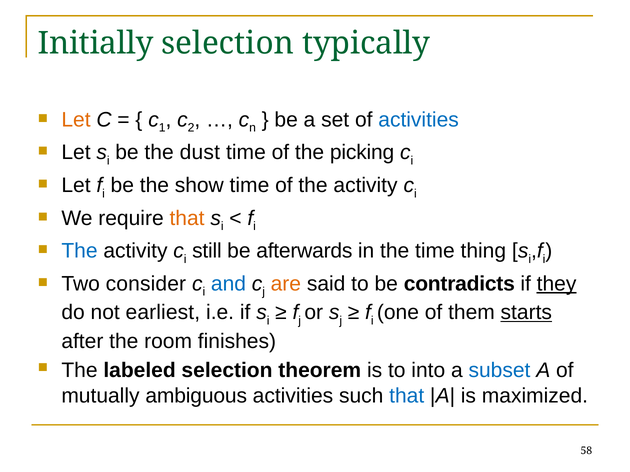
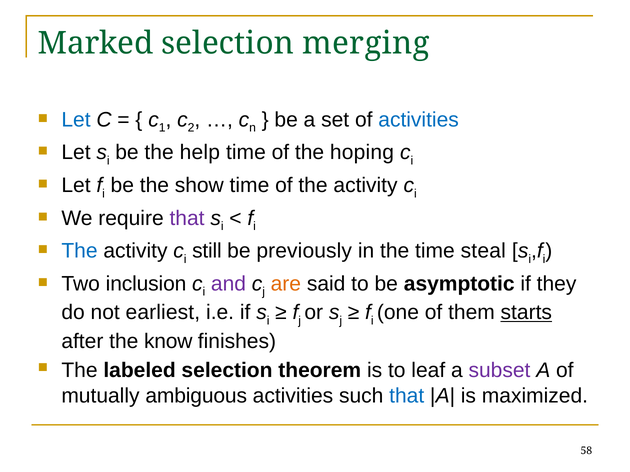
Initially: Initially -> Marked (96, 43)
typically: typically -> merging (366, 43)
Let colour: orange -> blue (76, 120)
dust: dust -> help (200, 153)
picking: picking -> hoping (362, 153)
that colour: orange -> purple (187, 218)
afterwards: afterwards -> previously (304, 251)
thing: thing -> steal (483, 251)
consider: consider -> inclusion (146, 284)
and colour: blue -> purple (228, 284)
contradicts: contradicts -> asymptotic (459, 284)
they underline: present -> none (557, 284)
room: room -> know (168, 341)
into: into -> leaf (428, 371)
subset colour: blue -> purple (499, 371)
